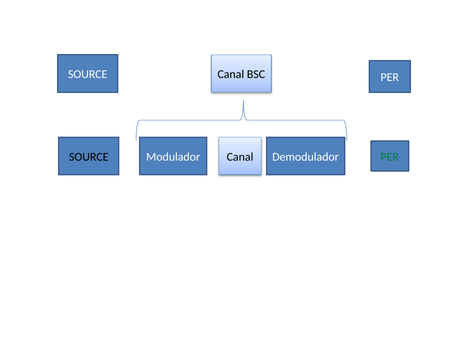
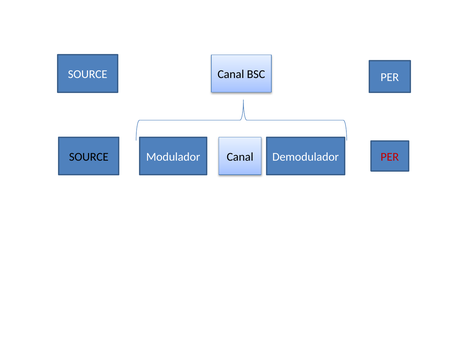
PER colour: green -> red (390, 157)
